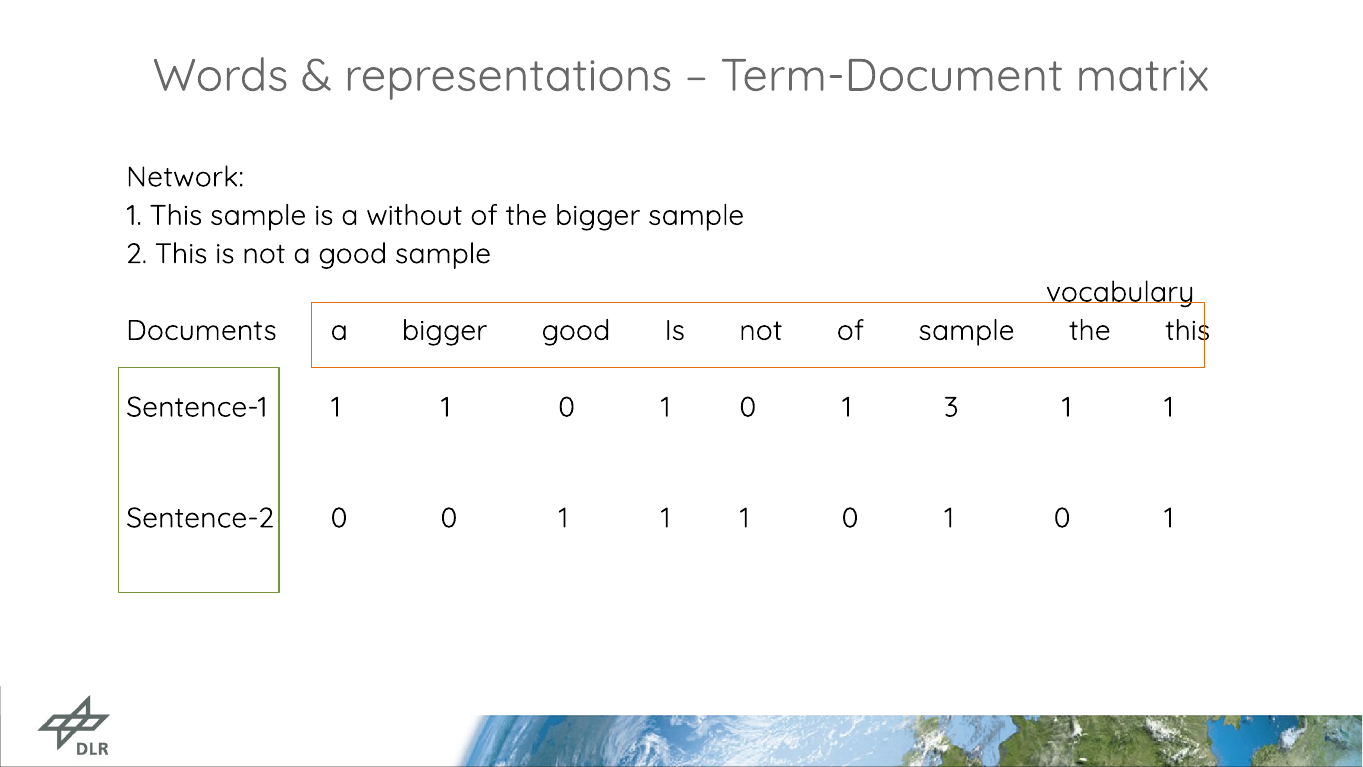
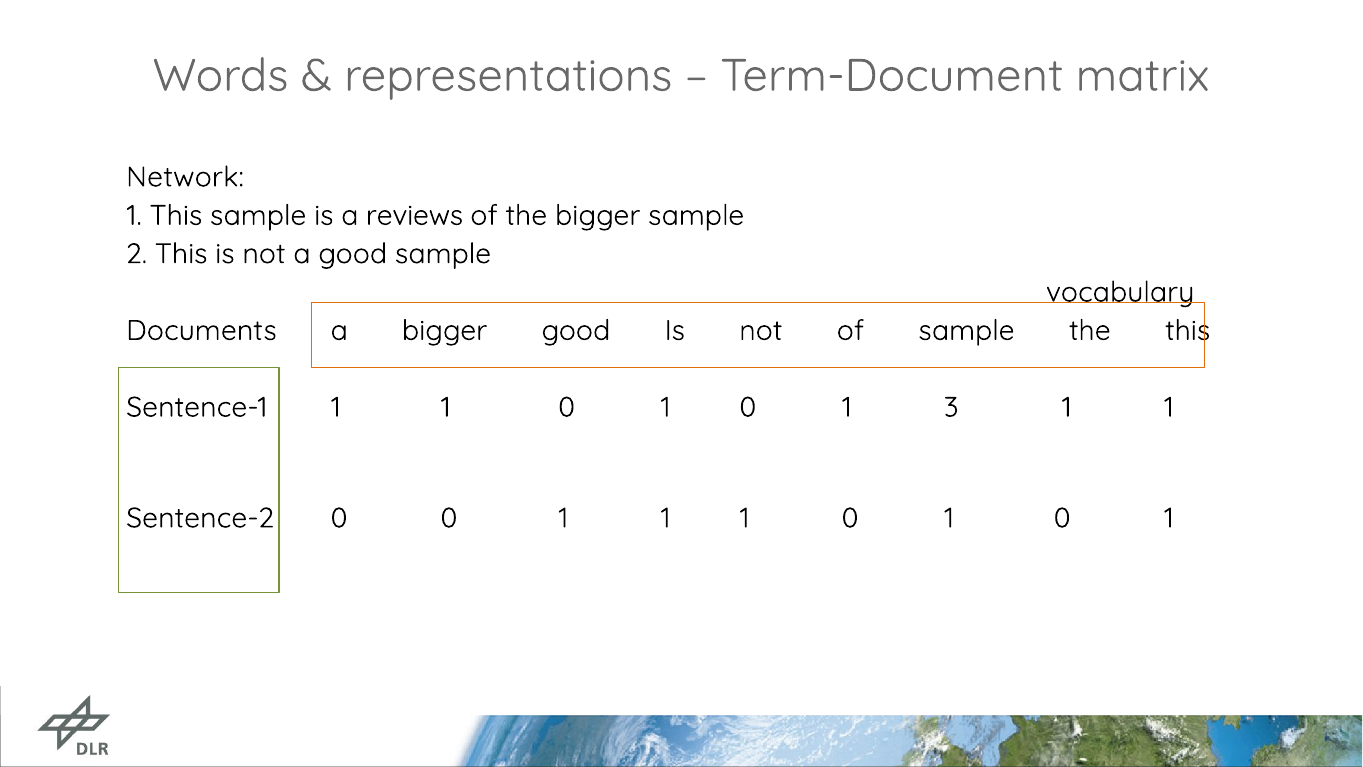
without: without -> reviews (415, 215)
